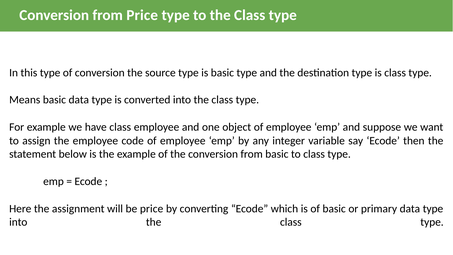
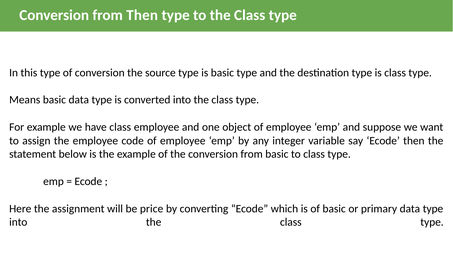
from Price: Price -> Then (142, 15)
